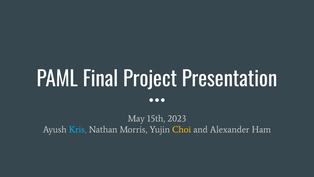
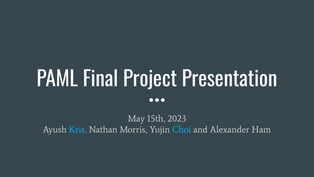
Choi colour: yellow -> light blue (182, 129)
